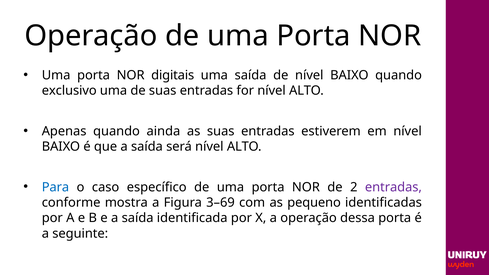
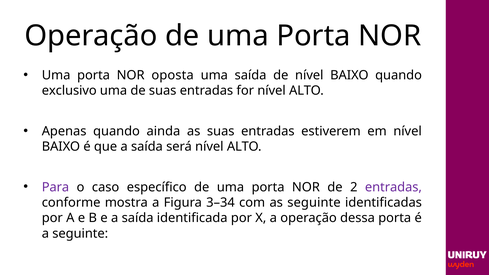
digitais: digitais -> oposta (173, 75)
Para colour: blue -> purple (55, 187)
3–69: 3–69 -> 3–34 (220, 203)
as pequeno: pequeno -> seguinte (314, 203)
